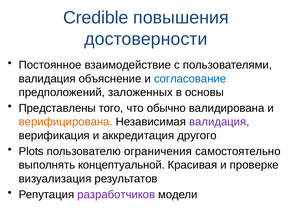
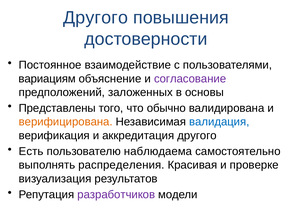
Credible: Credible -> Другого (96, 18)
валидация: валидация -> вариациям (47, 79)
согласование colour: blue -> purple (190, 79)
валидация colour: purple -> blue (219, 122)
Plots: Plots -> Есть (31, 151)
ограничения: ограничения -> наблюдаема (158, 151)
концептуальной: концептуальной -> распределения (121, 165)
